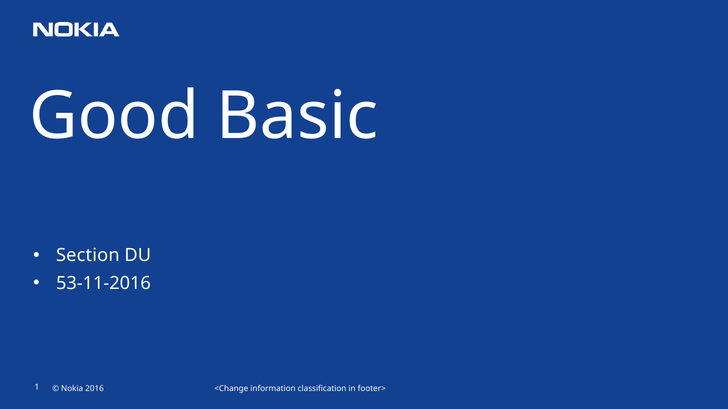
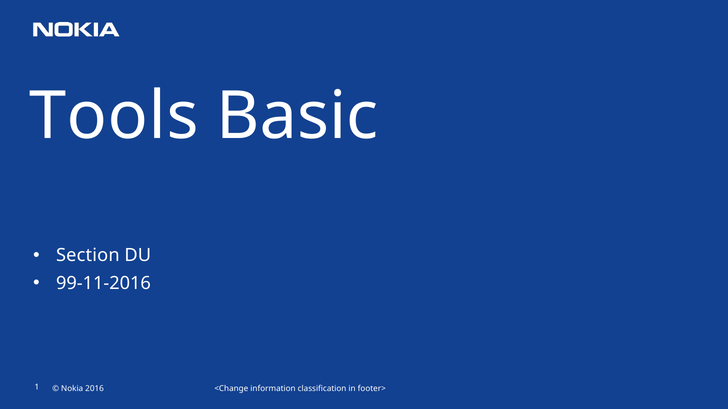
Good: Good -> Tools (114, 116)
53-11-2016: 53-11-2016 -> 99-11-2016 (103, 284)
